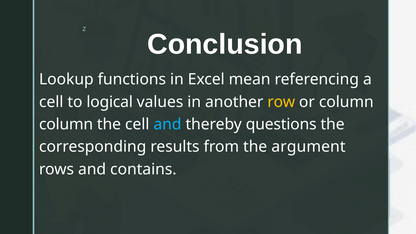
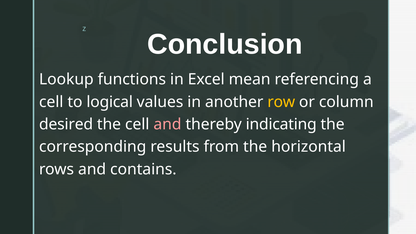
column: column -> desired (66, 124)
and colour: light blue -> pink (167, 124)
questions: questions -> indicating (281, 124)
argument: argument -> horizontal (309, 147)
